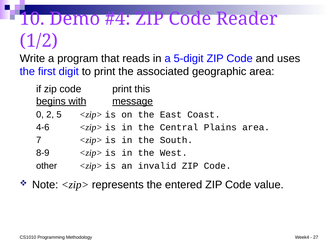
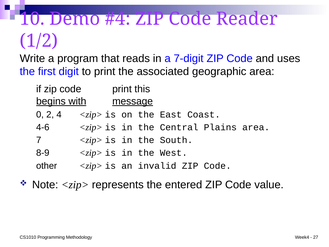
5-digit: 5-digit -> 7-digit (189, 58)
5: 5 -> 4 (59, 114)
